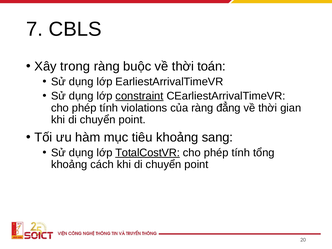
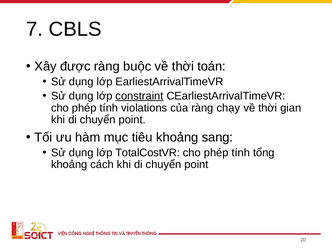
trong: trong -> được (75, 66)
đẳng: đẳng -> chạy (228, 108)
TotalCostVR underline: present -> none (148, 153)
